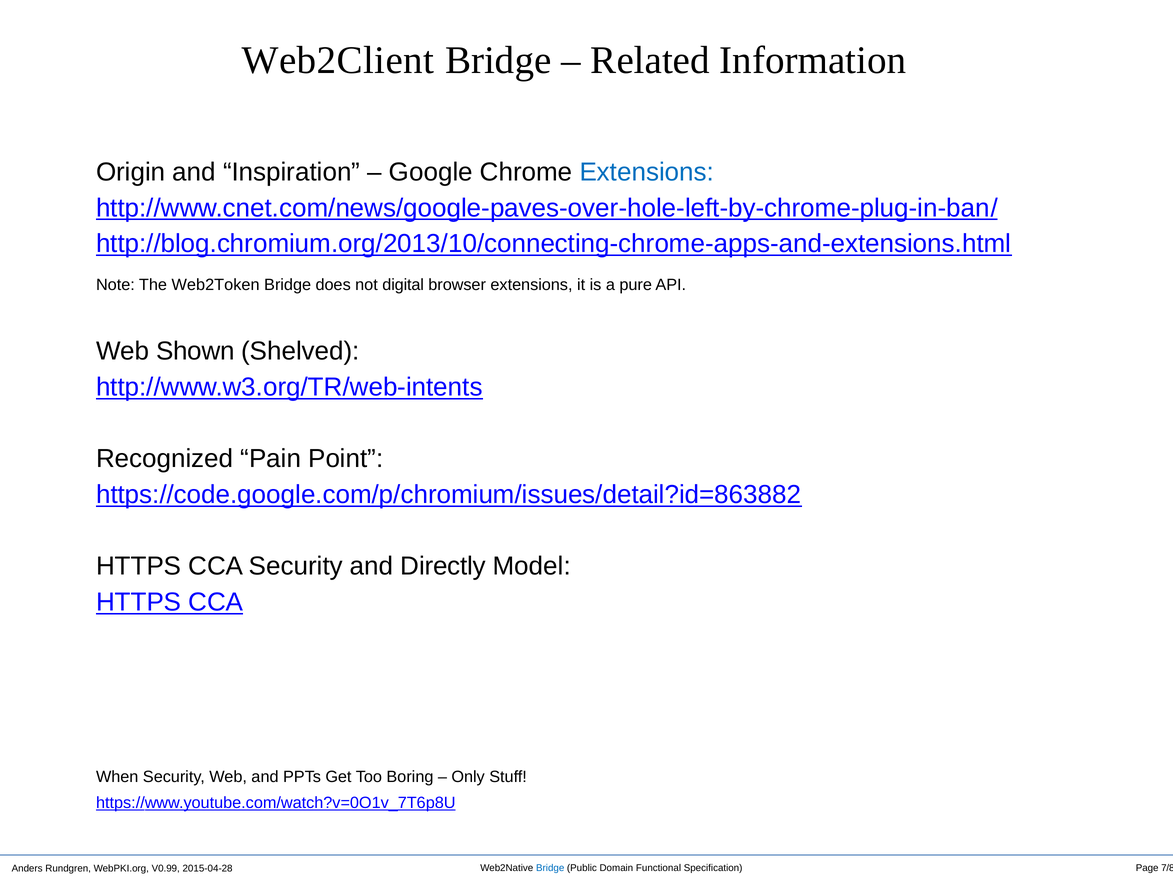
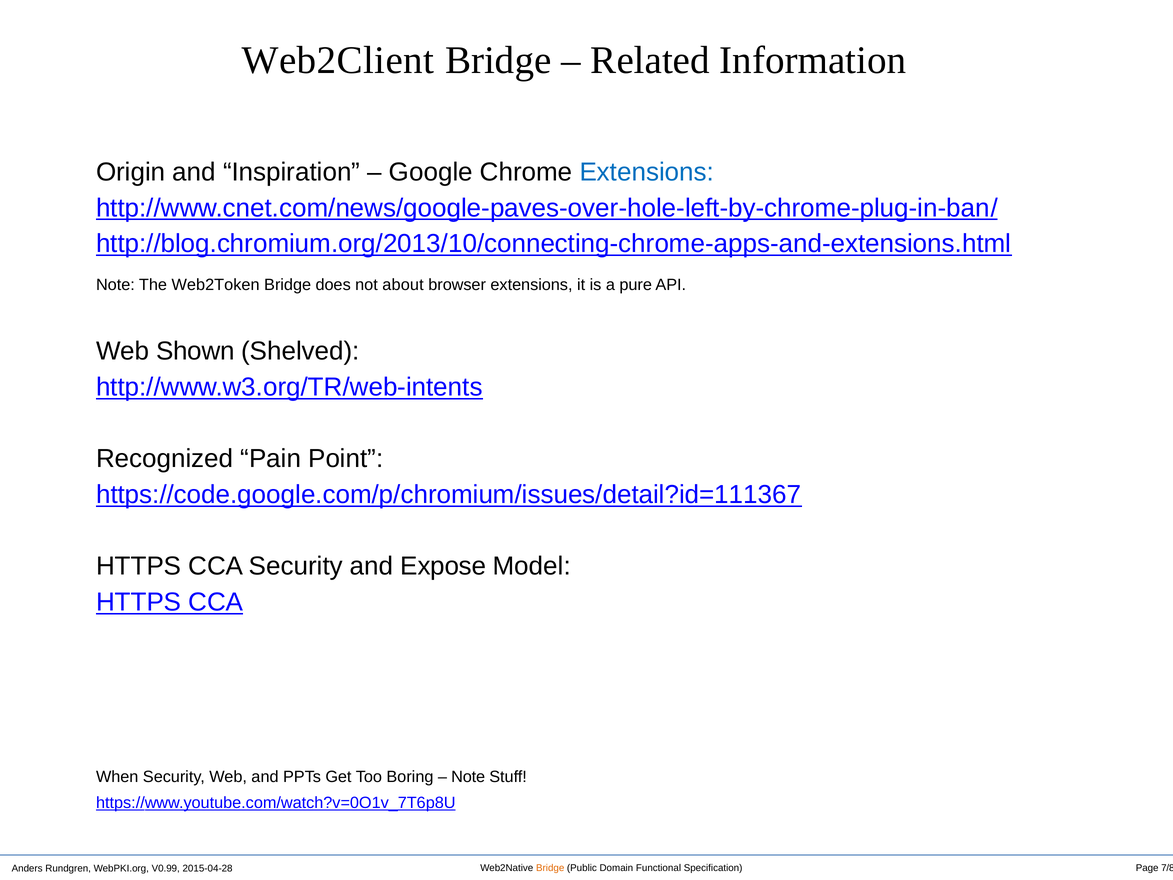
digital: digital -> about (403, 285)
https://code.google.com/p/chromium/issues/detail?id=863882: https://code.google.com/p/chromium/issues/detail?id=863882 -> https://code.google.com/p/chromium/issues/detail?id=111367 (449, 495)
Directly: Directly -> Expose (443, 566)
Only: Only -> Note (468, 777)
Bridge colour: blue -> orange (550, 868)
